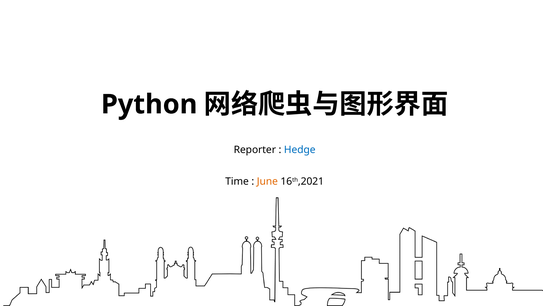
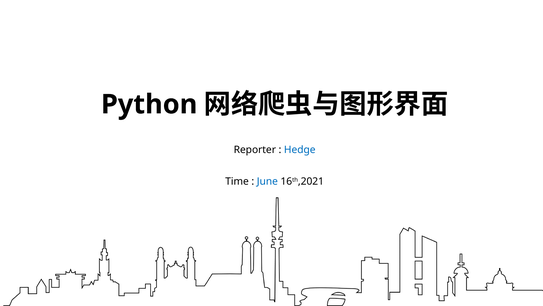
June colour: orange -> blue (267, 181)
